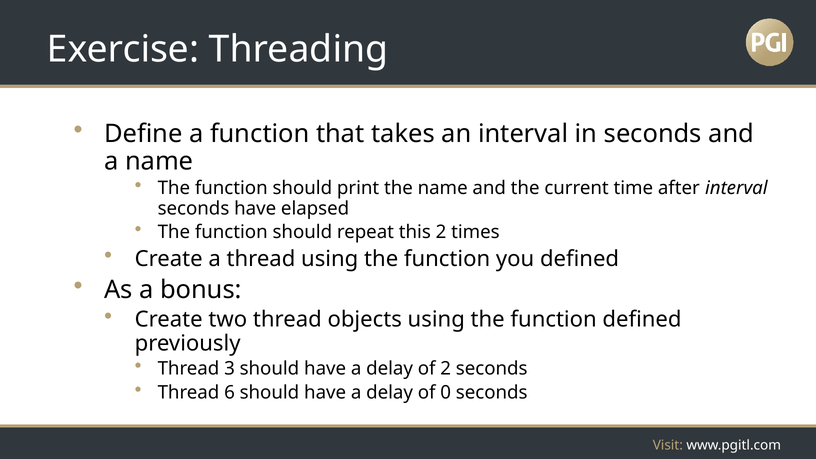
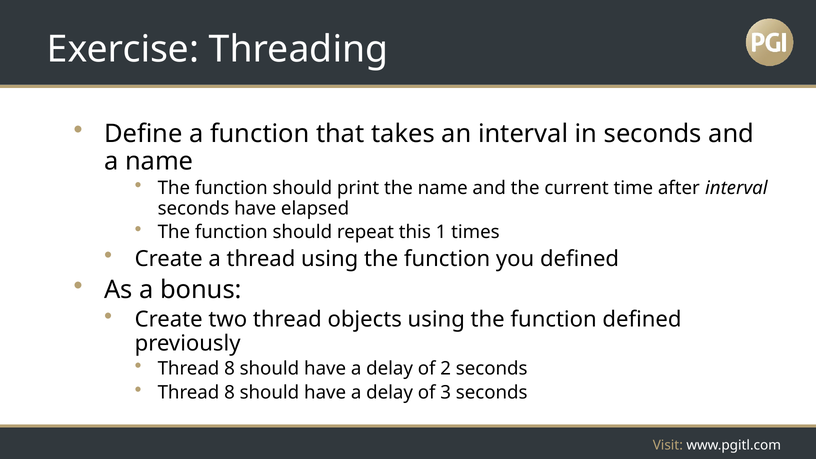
this 2: 2 -> 1 (441, 232)
3: 3 -> 8 (229, 369)
6: 6 -> 8 (229, 392)
0: 0 -> 3 (446, 392)
